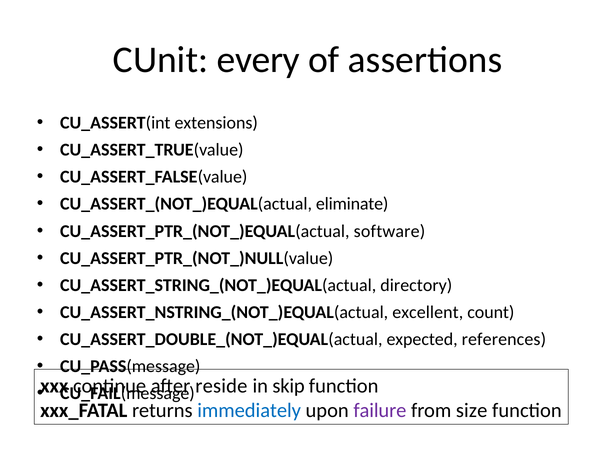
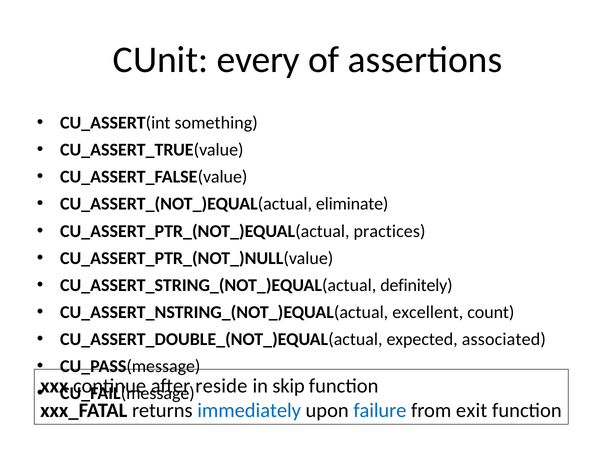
extensions: extensions -> something (216, 123)
software: software -> practices (390, 231)
directory: directory -> definitely (416, 285)
references: references -> associated (504, 339)
failure colour: purple -> blue (380, 410)
size: size -> exit (472, 410)
